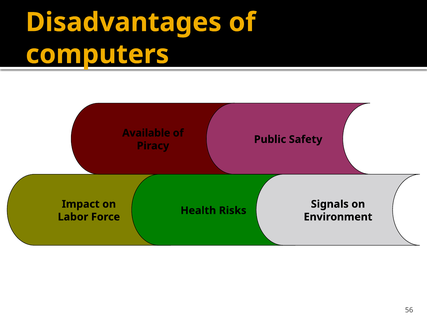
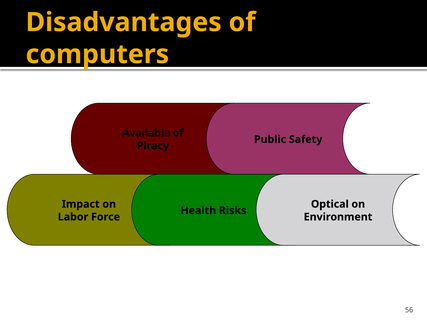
Signals: Signals -> Optical (330, 204)
